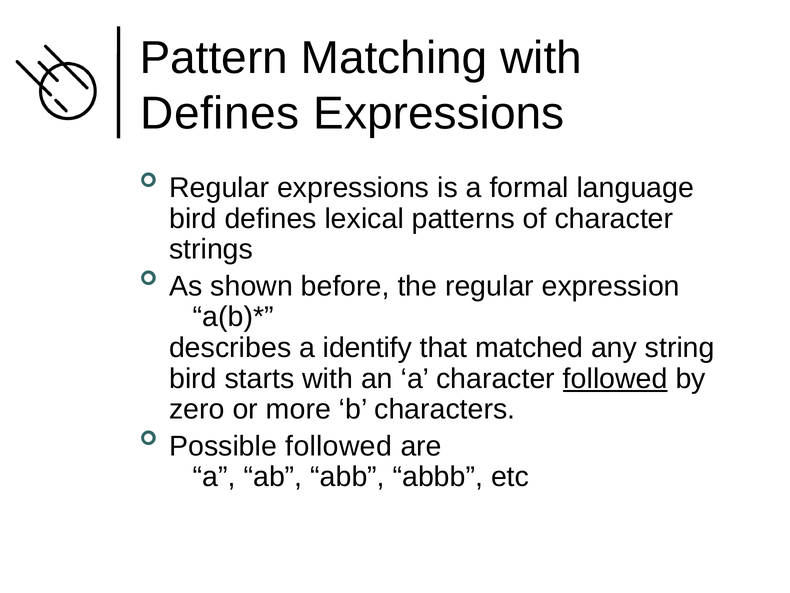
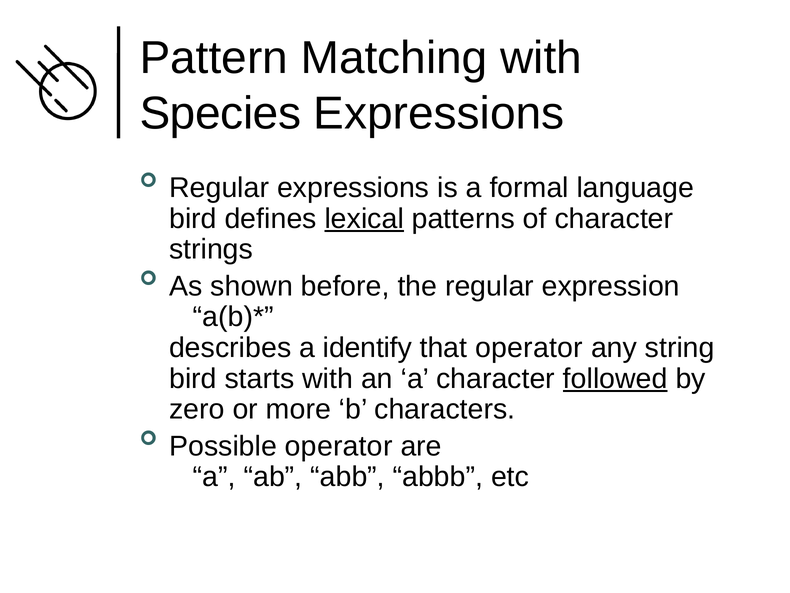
Defines: Defines -> Species (220, 113)
lexical underline: none -> present (364, 218)
that matched: matched -> operator (529, 348)
Possible followed: followed -> operator (339, 446)
